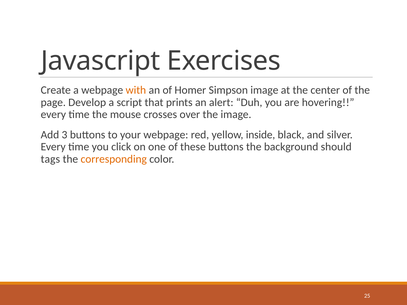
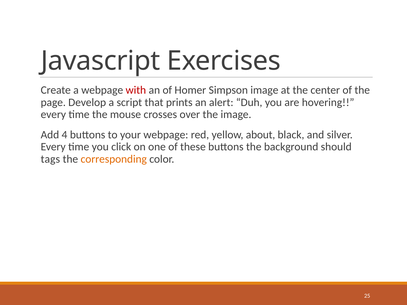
with colour: orange -> red (136, 90)
3: 3 -> 4 (65, 135)
inside: inside -> about (261, 135)
